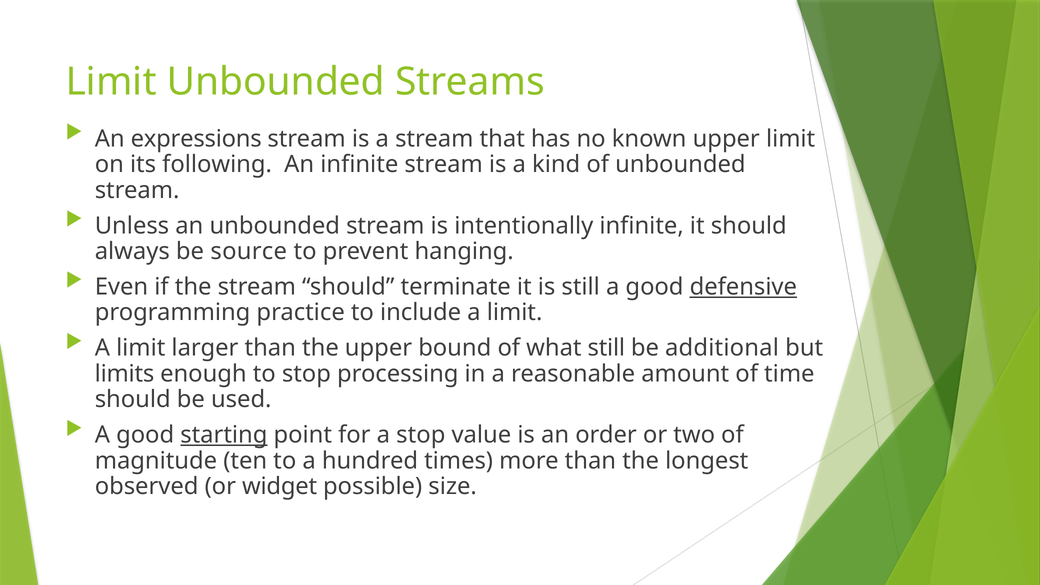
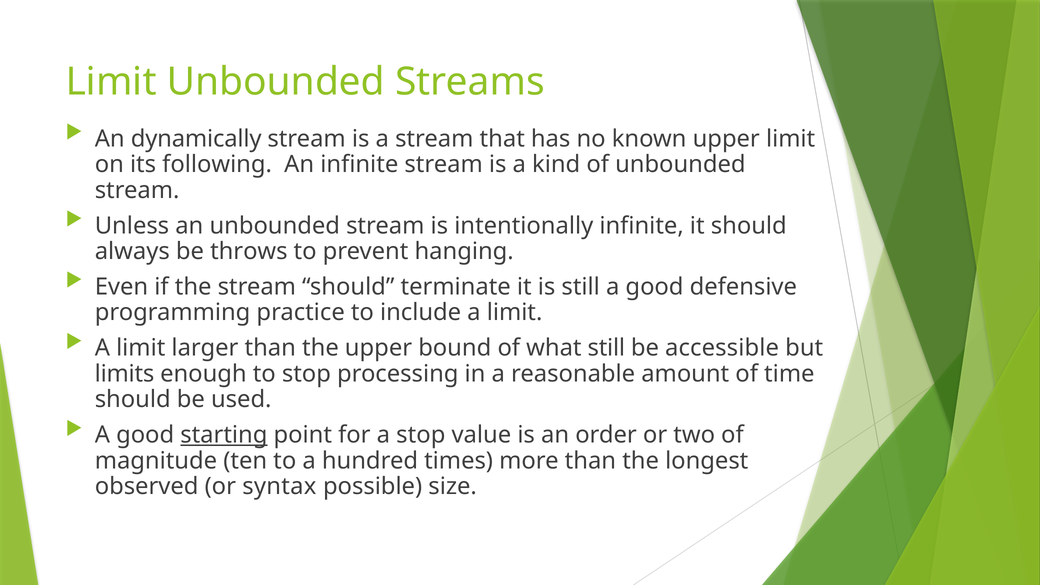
expressions: expressions -> dynamically (196, 139)
source: source -> throws (249, 251)
defensive underline: present -> none (743, 287)
additional: additional -> accessible (722, 348)
widget: widget -> syntax (279, 486)
